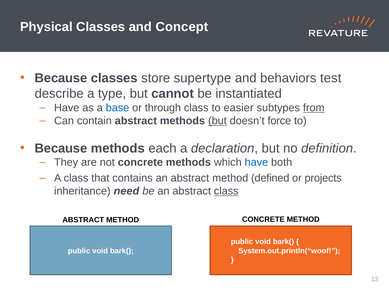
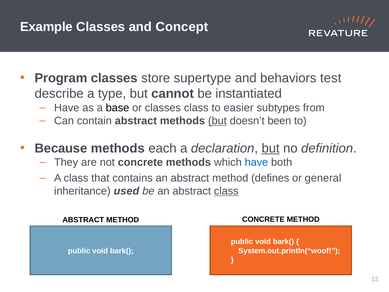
Physical: Physical -> Example (46, 27)
Because: Because -> Program (61, 78)
base colour: blue -> black (118, 108)
or through: through -> classes (163, 108)
from underline: present -> none (314, 108)
force: force -> been (279, 121)
but underline: none -> present (271, 148)
defined: defined -> defines (270, 178)
projects: projects -> general (323, 178)
need: need -> used (126, 191)
